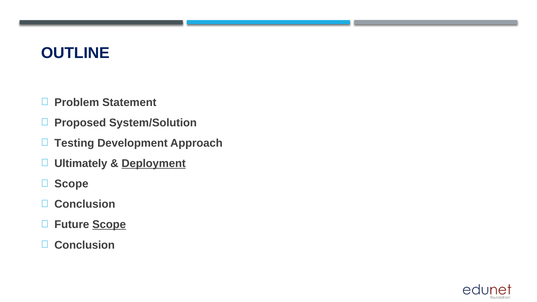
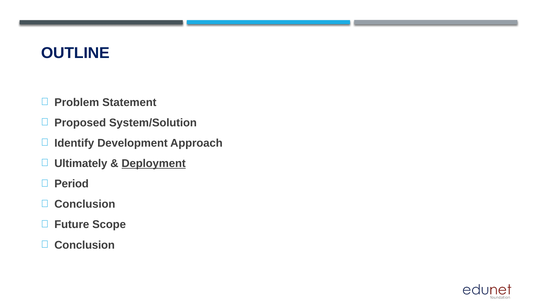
Testing: Testing -> Identify (74, 143)
Scope: Scope -> Period (72, 184)
Scope underline: present -> none (109, 225)
